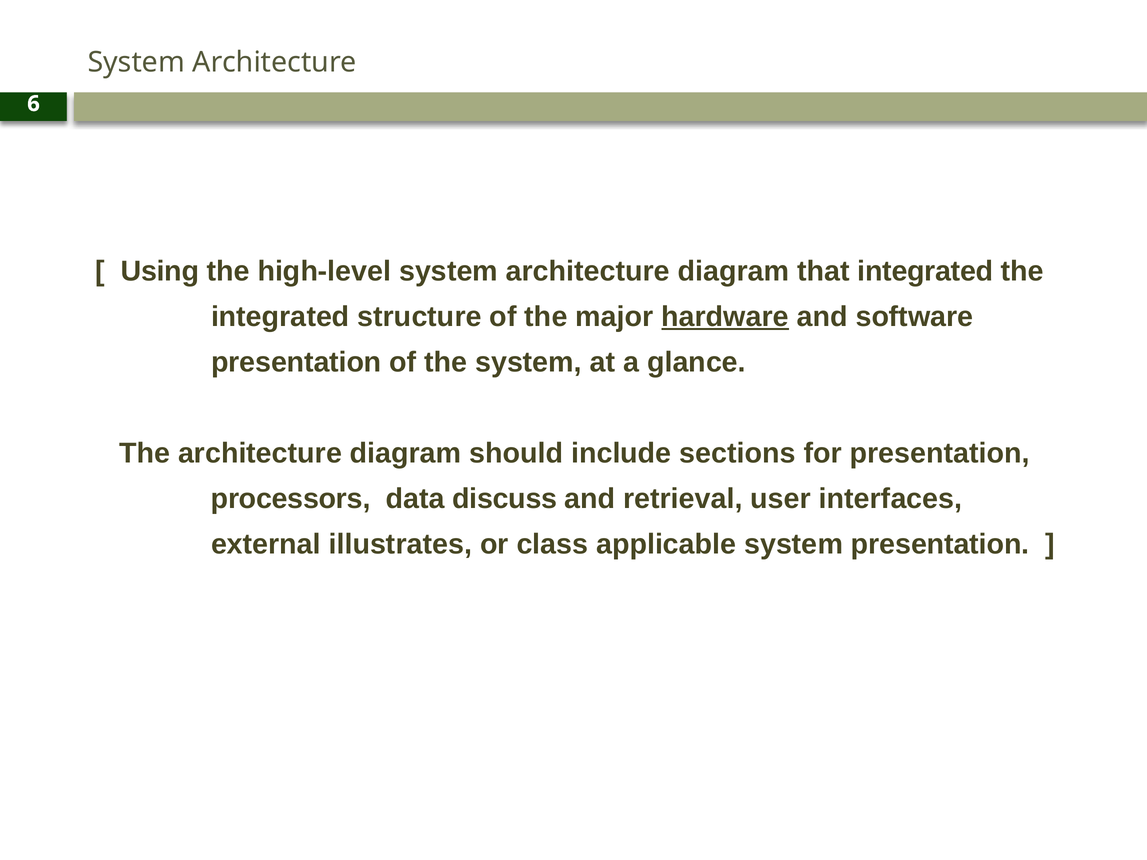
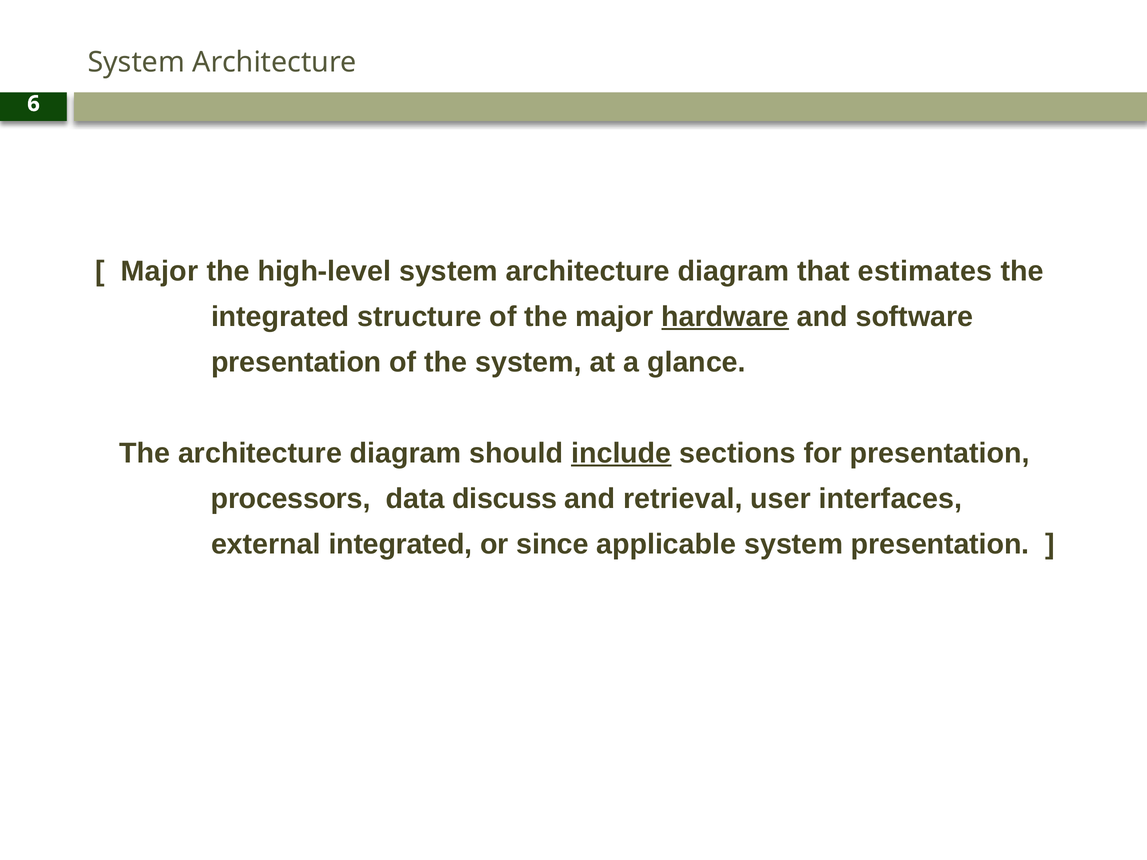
Using: Using -> Major (160, 271)
that integrated: integrated -> estimates (925, 271)
include underline: none -> present (621, 453)
external illustrates: illustrates -> integrated (401, 545)
class: class -> since (553, 545)
